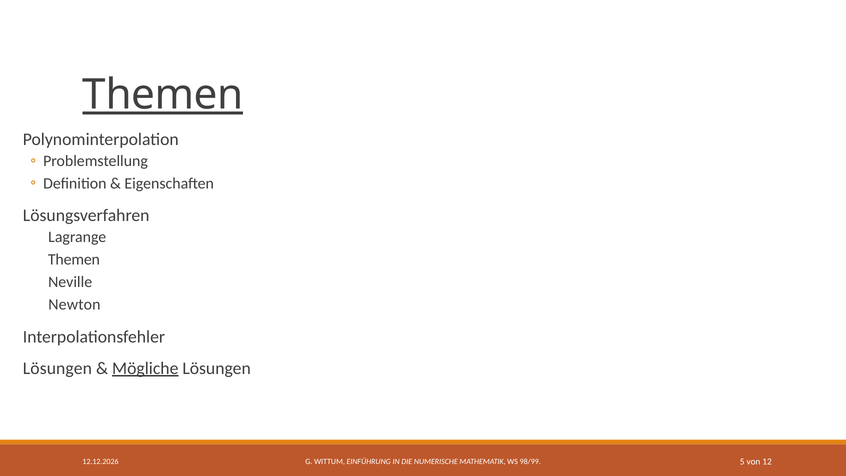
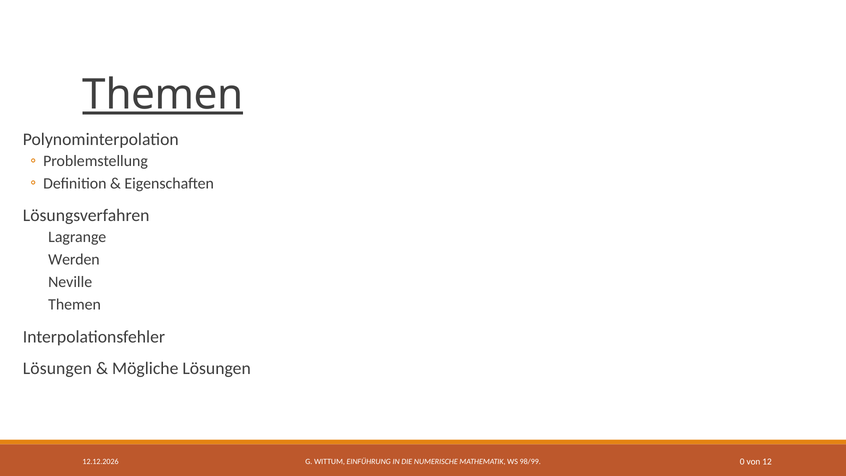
Themen: Themen -> Werden (74, 260)
Newton: Newton -> Themen (75, 304)
Mögliche underline: present -> none (145, 368)
5: 5 -> 0 (742, 461)
